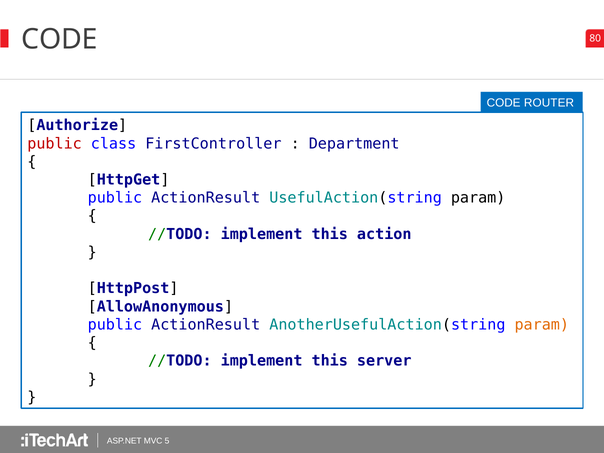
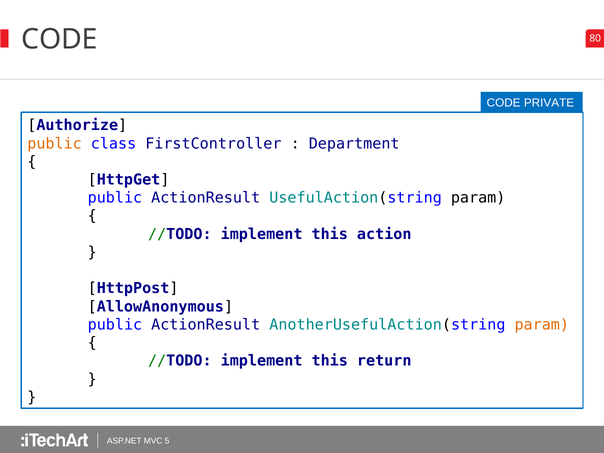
ROUTER: ROUTER -> PRIVATE (549, 103)
public colour: red -> orange (55, 144)
server: server -> return (384, 361)
